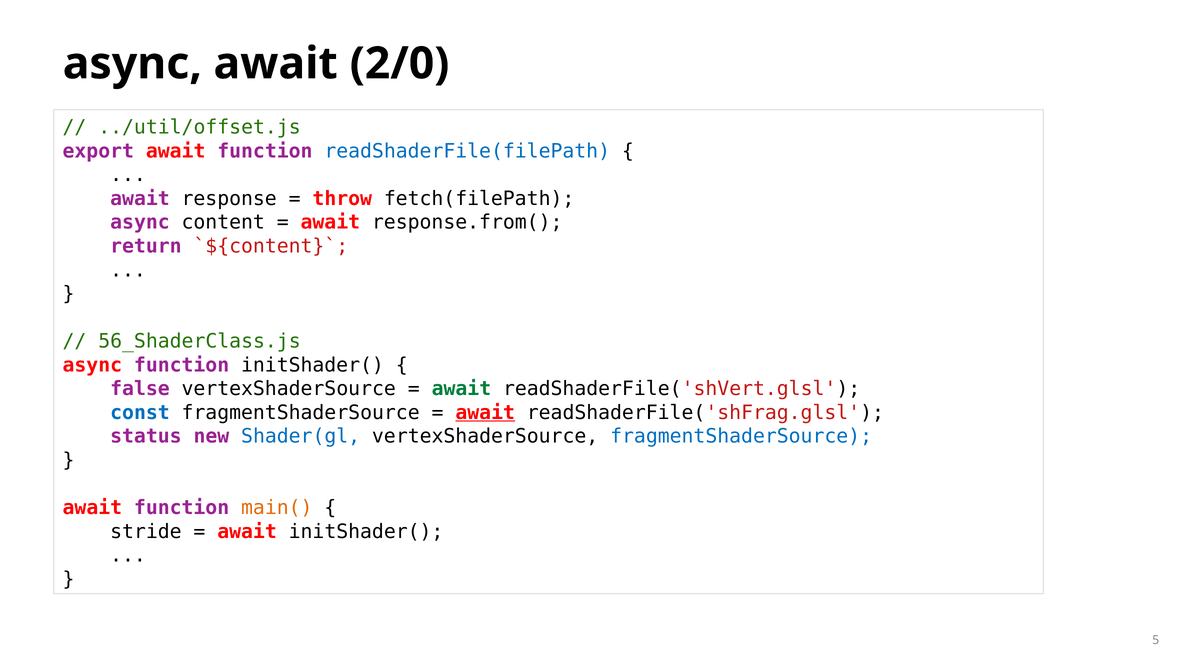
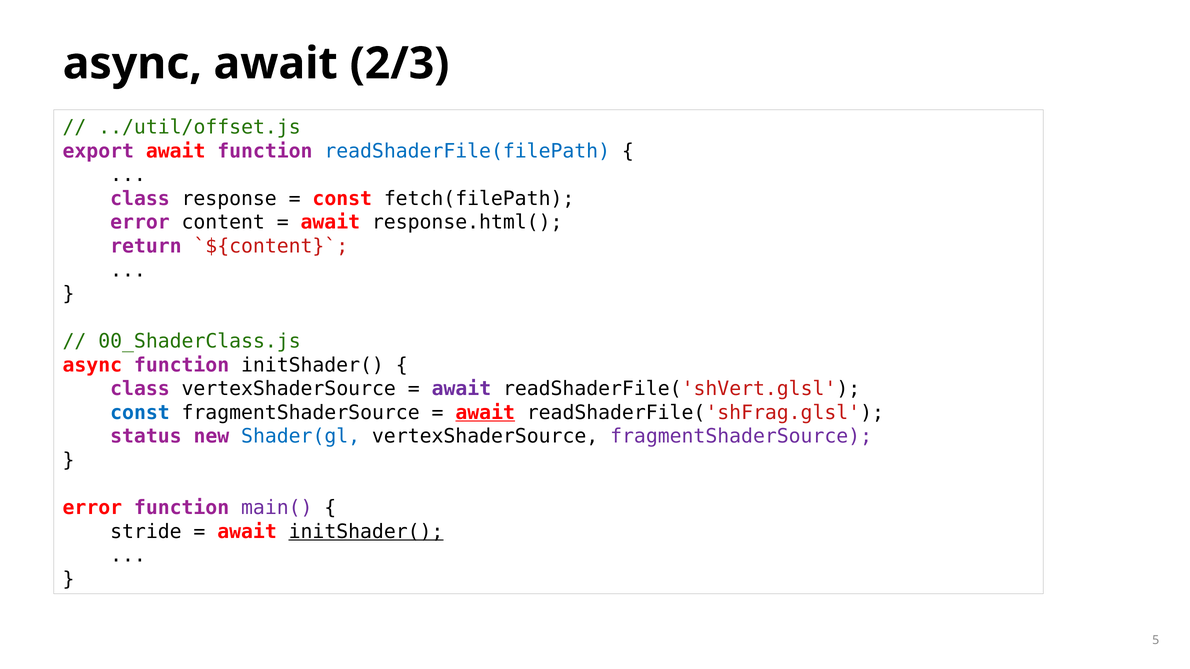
2/0: 2/0 -> 2/3 (400, 64)
await: await -> class (140, 199)
throw: throw -> const (342, 199)
async: async -> error (140, 223)
response.from(: response.from( -> response.html( (467, 223)
56_ShaderClass.js: 56_ShaderClass.js -> 00_ShaderClass.js (199, 341)
false: false -> class (140, 389)
await colour: green -> purple (461, 389)
fragmentShaderSource colour: blue -> purple (741, 437)
await: await -> error (92, 508)
main( colour: orange -> purple (277, 508)
initShader( underline: none -> present (366, 532)
